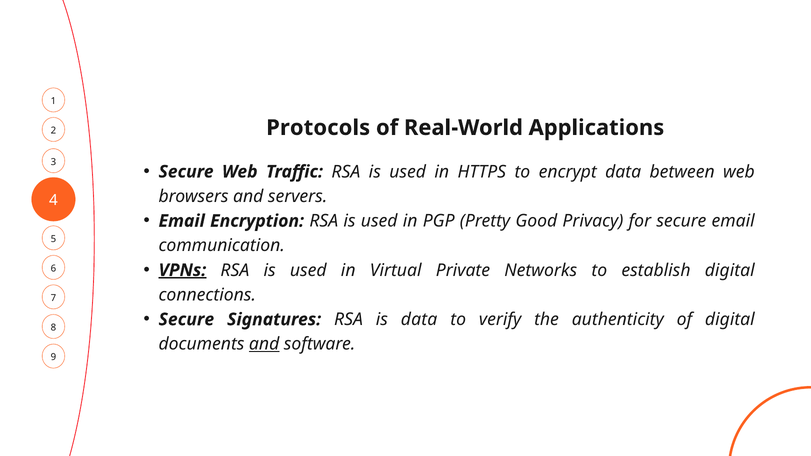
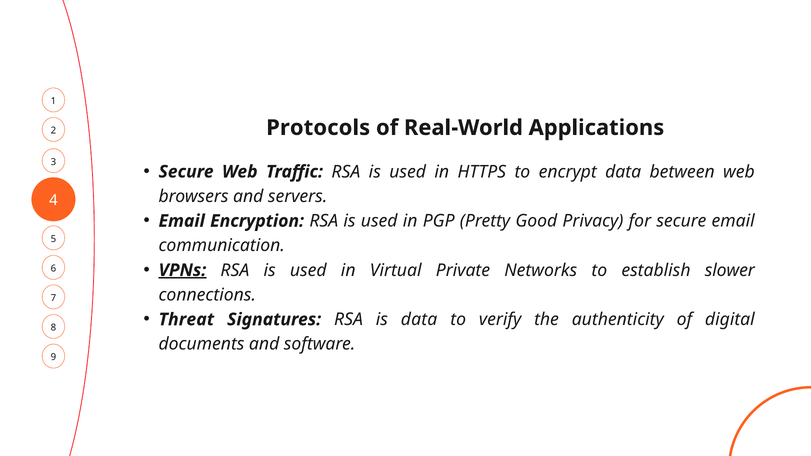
establish digital: digital -> slower (730, 270)
Secure: Secure -> Threat (186, 320)
and underline: present -> none (264, 344)
